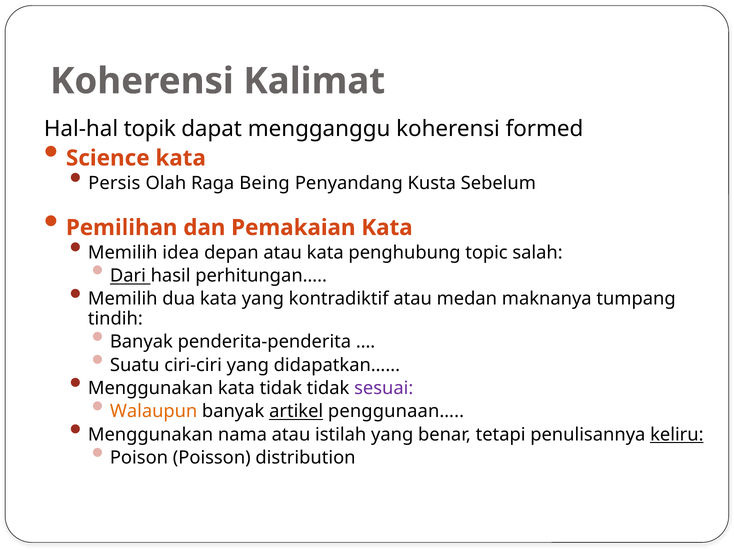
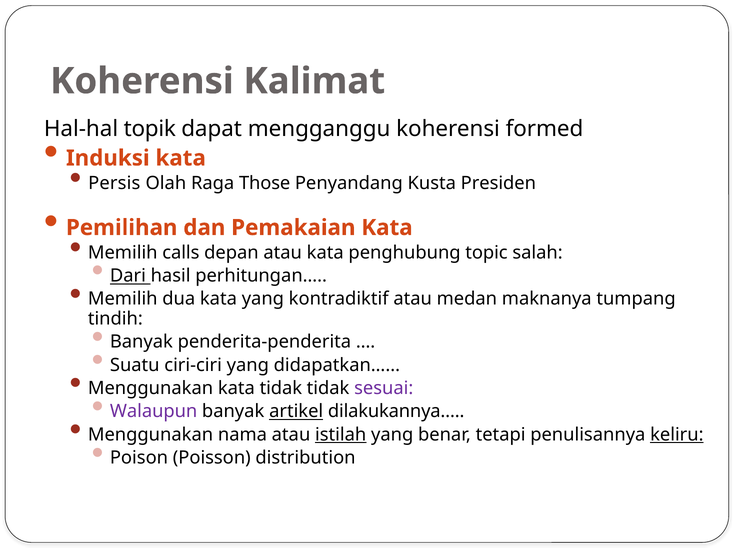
Science: Science -> Induksi (108, 158)
Being: Being -> Those (265, 183)
Sebelum: Sebelum -> Presiden (498, 183)
idea: idea -> calls (181, 253)
Walaupun colour: orange -> purple (154, 412)
penggunaan…: penggunaan… -> dilakukannya… (396, 412)
istilah underline: none -> present (341, 435)
